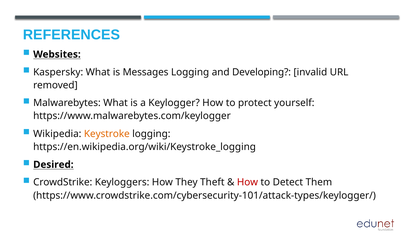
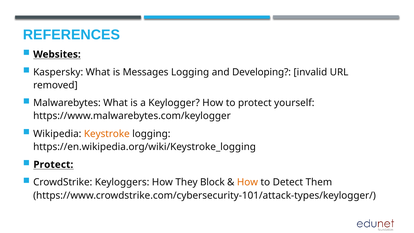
Desired: Desired -> Protect (53, 165)
Theft: Theft -> Block (212, 182)
How colour: red -> orange (247, 182)
